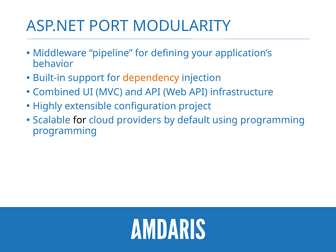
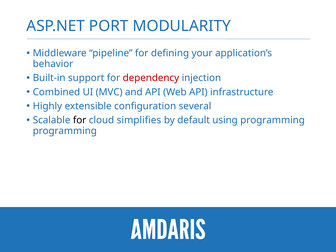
dependency colour: orange -> red (151, 78)
project: project -> several (195, 106)
providers: providers -> simplifies (139, 120)
